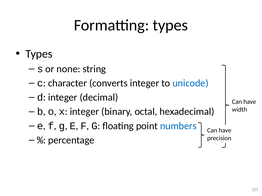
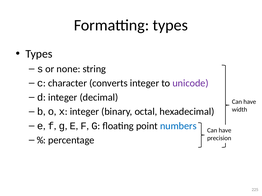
unicode colour: blue -> purple (190, 83)
